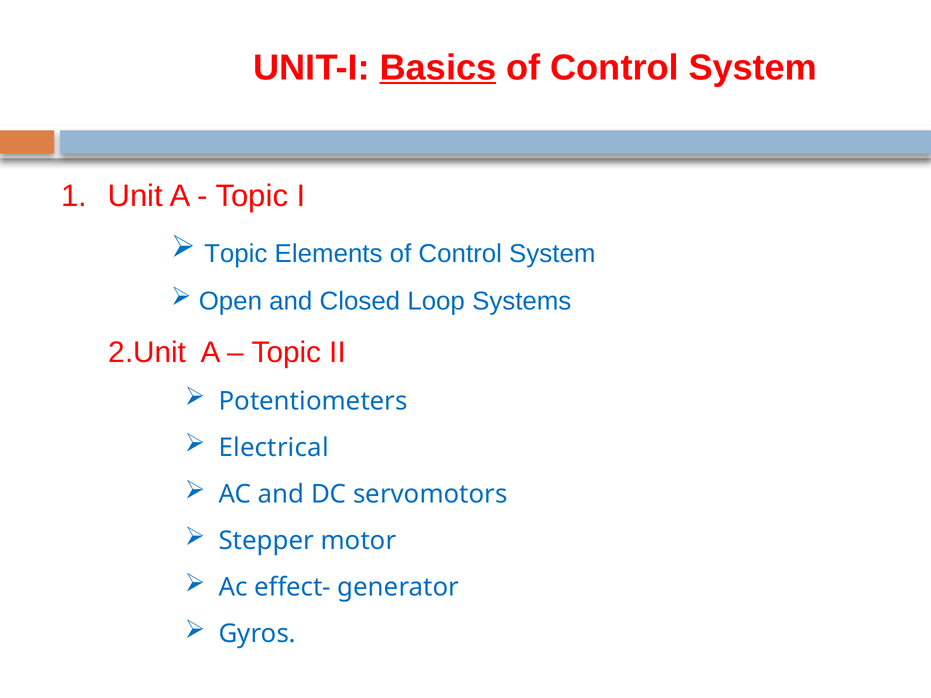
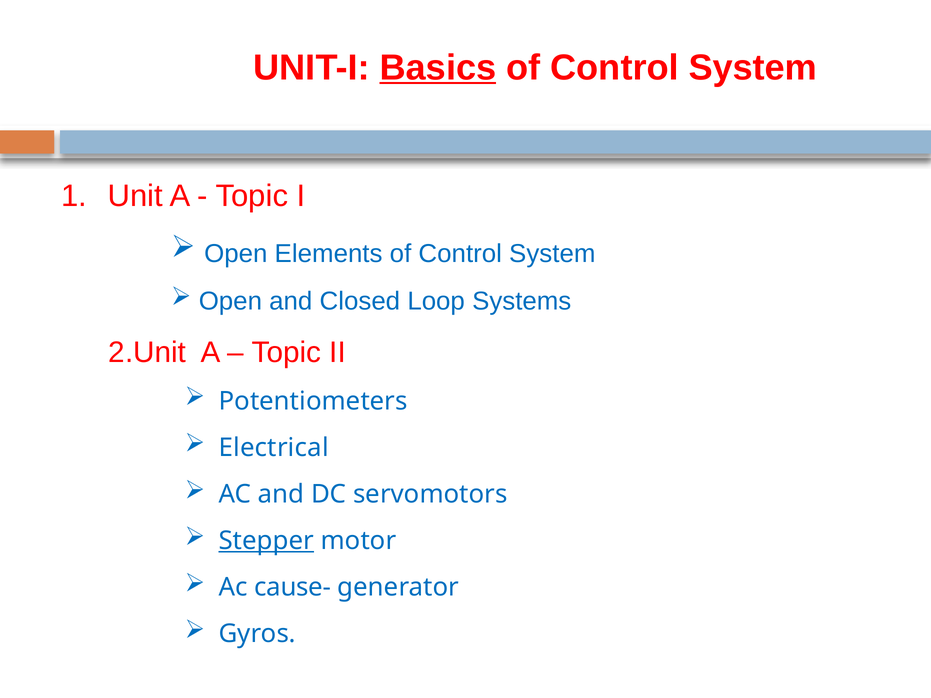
Topic: Topic -> Open (236, 254)
Stepper underline: none -> present (266, 541)
effect-: effect- -> cause- (293, 587)
